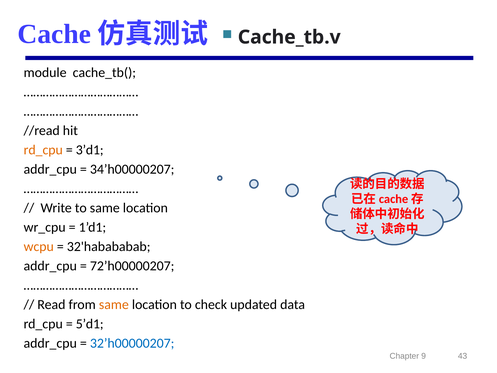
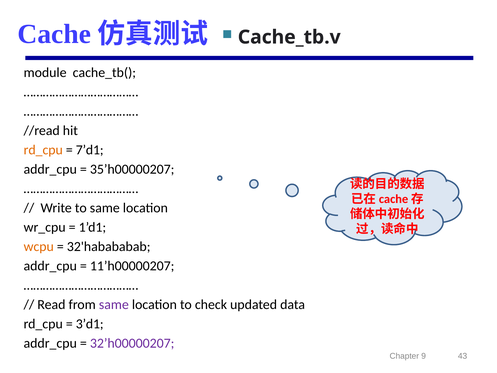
3’d1: 3’d1 -> 7’d1 (90, 150)
34’h00000207: 34’h00000207 -> 35’h00000207 (132, 169)
72’h00000207: 72’h00000207 -> 11’h00000207 (132, 266)
same colour: orange -> purple (114, 305)
5’d1: 5’d1 -> 3’d1 (90, 324)
32’h00000207 colour: blue -> purple (132, 343)
